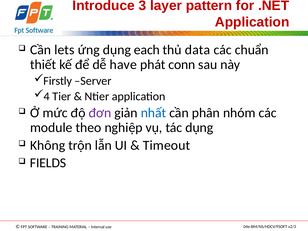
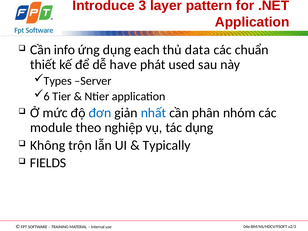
lets: lets -> info (65, 50)
conn: conn -> used (182, 65)
Firstly: Firstly -> Types (58, 81)
4: 4 -> 6 (47, 96)
đơn colour: purple -> blue (100, 113)
Timeout: Timeout -> Typically (167, 145)
